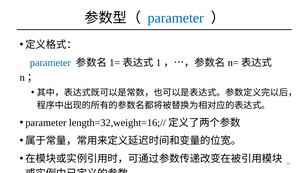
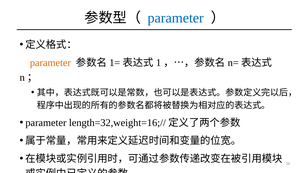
parameter colour: blue -> orange (50, 63)
